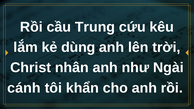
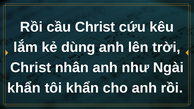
cầu Trung: Trung -> Christ (95, 27)
cánh: cánh -> khẩn (24, 88)
